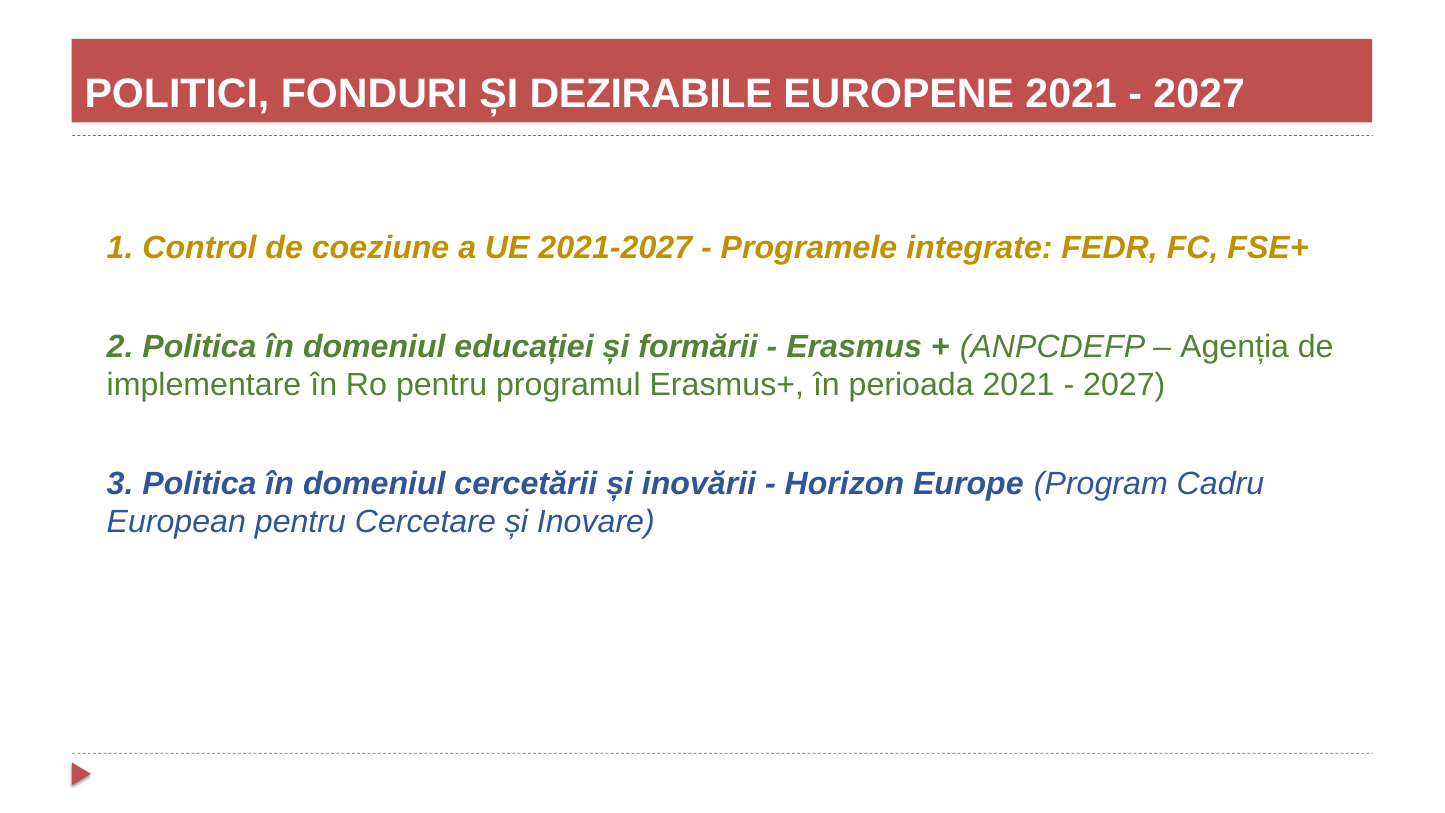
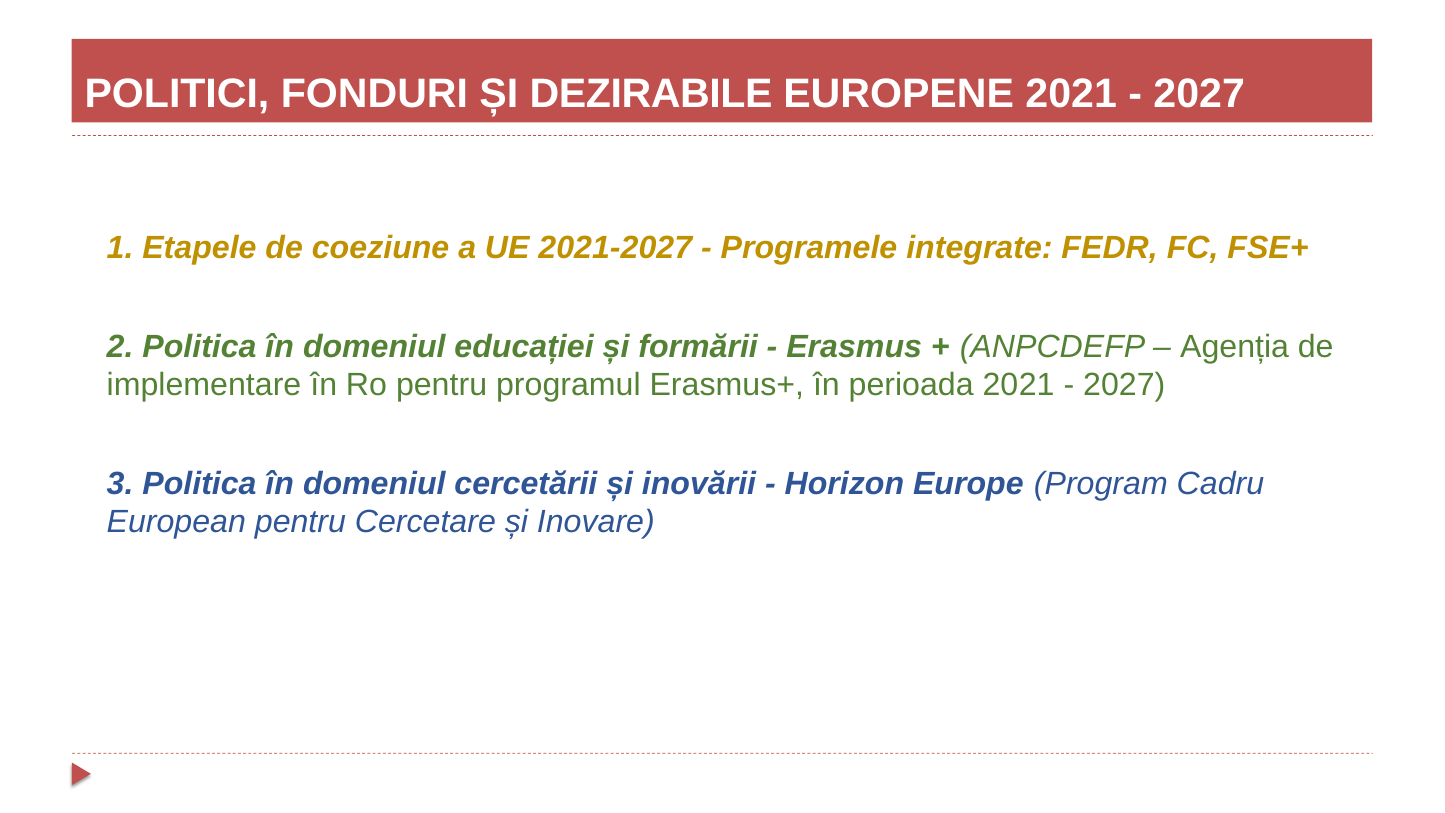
Control: Control -> Etapele (199, 248)
